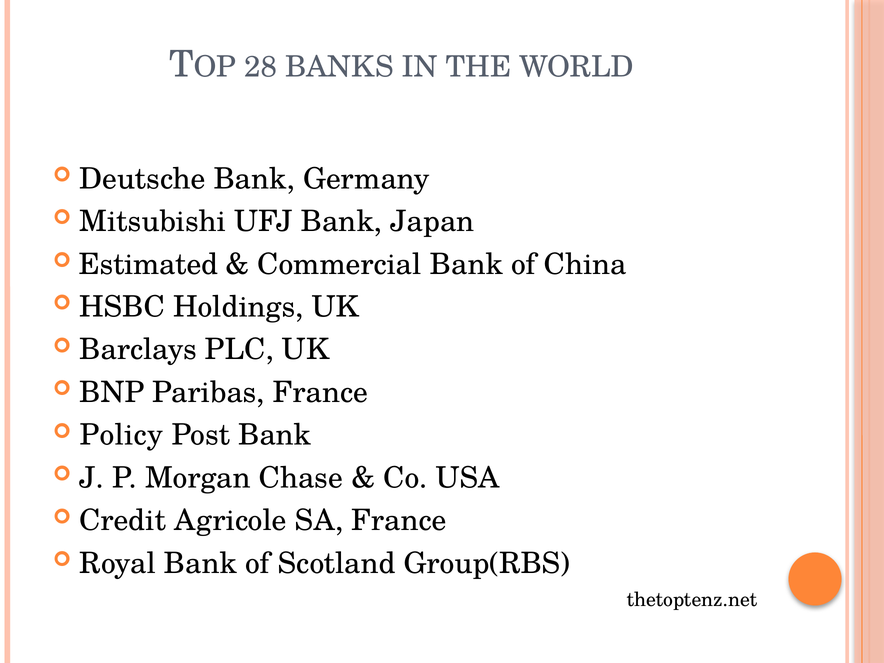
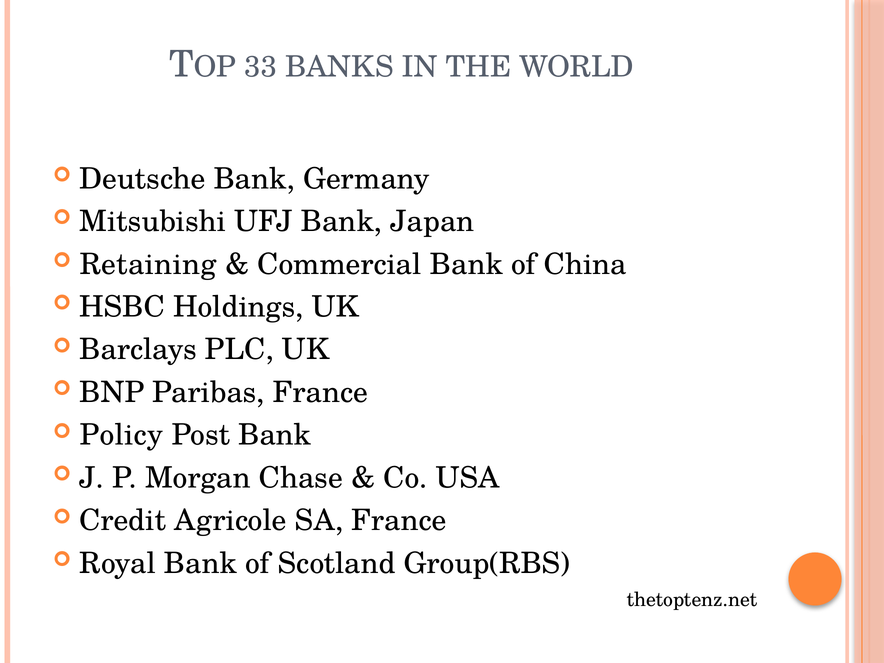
28: 28 -> 33 (261, 67)
Estimated: Estimated -> Retaining (148, 264)
